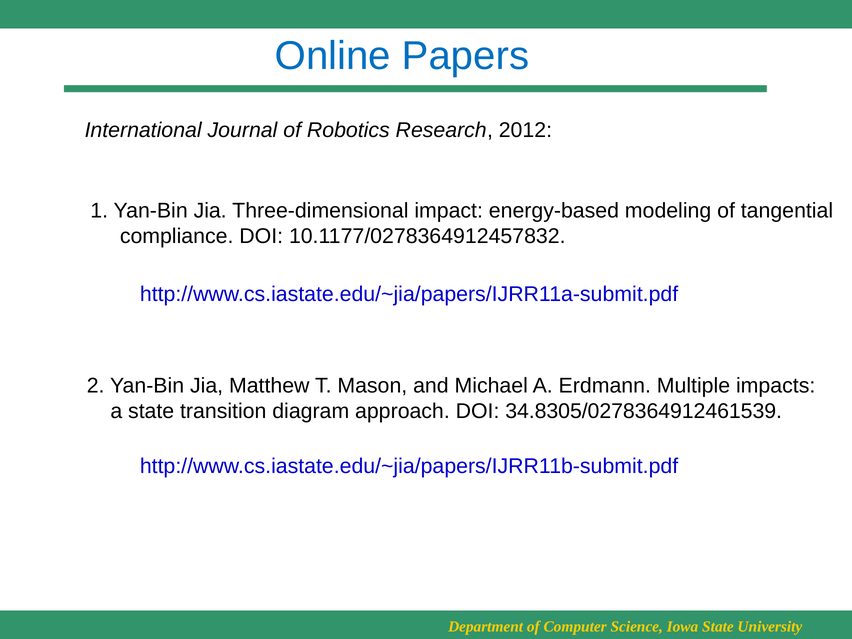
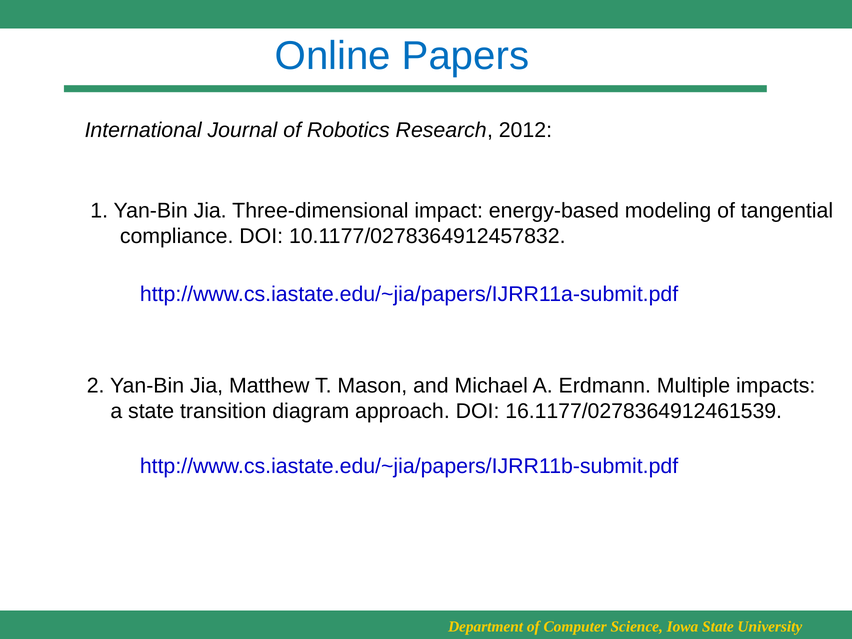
34.8305/0278364912461539: 34.8305/0278364912461539 -> 16.1177/0278364912461539 (644, 411)
